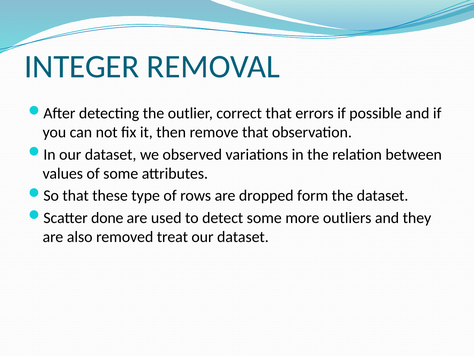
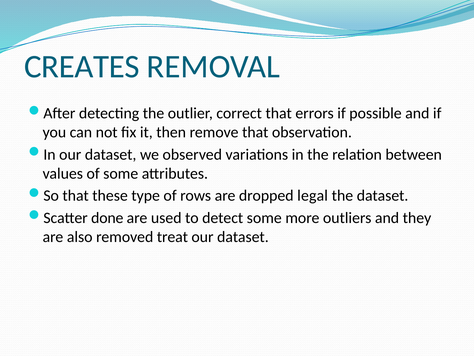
INTEGER: INTEGER -> CREATES (82, 66)
form: form -> legal (313, 195)
